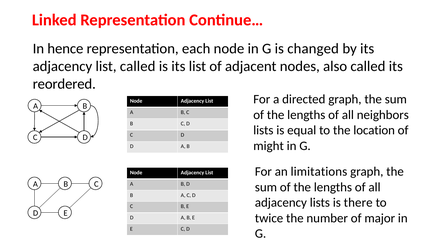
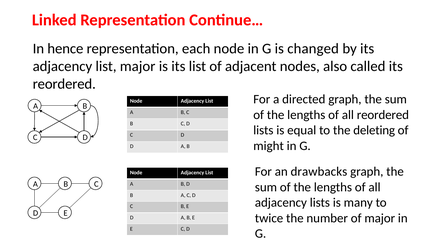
list called: called -> major (138, 66)
all neighbors: neighbors -> reordered (383, 115)
location: location -> deleting (374, 130)
limitations: limitations -> drawbacks (319, 171)
there: there -> many (358, 202)
